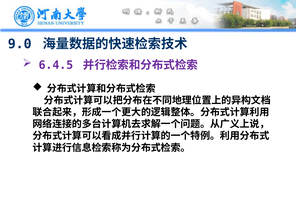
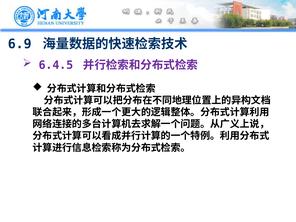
9.0: 9.0 -> 6.9 (20, 44)
